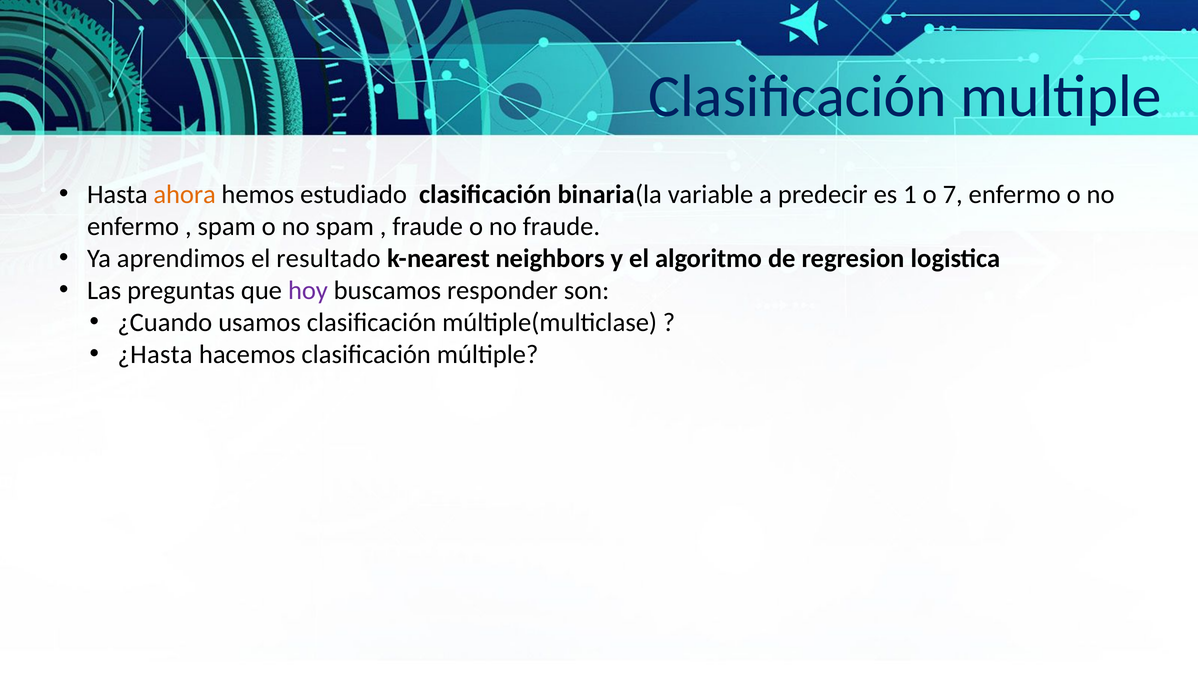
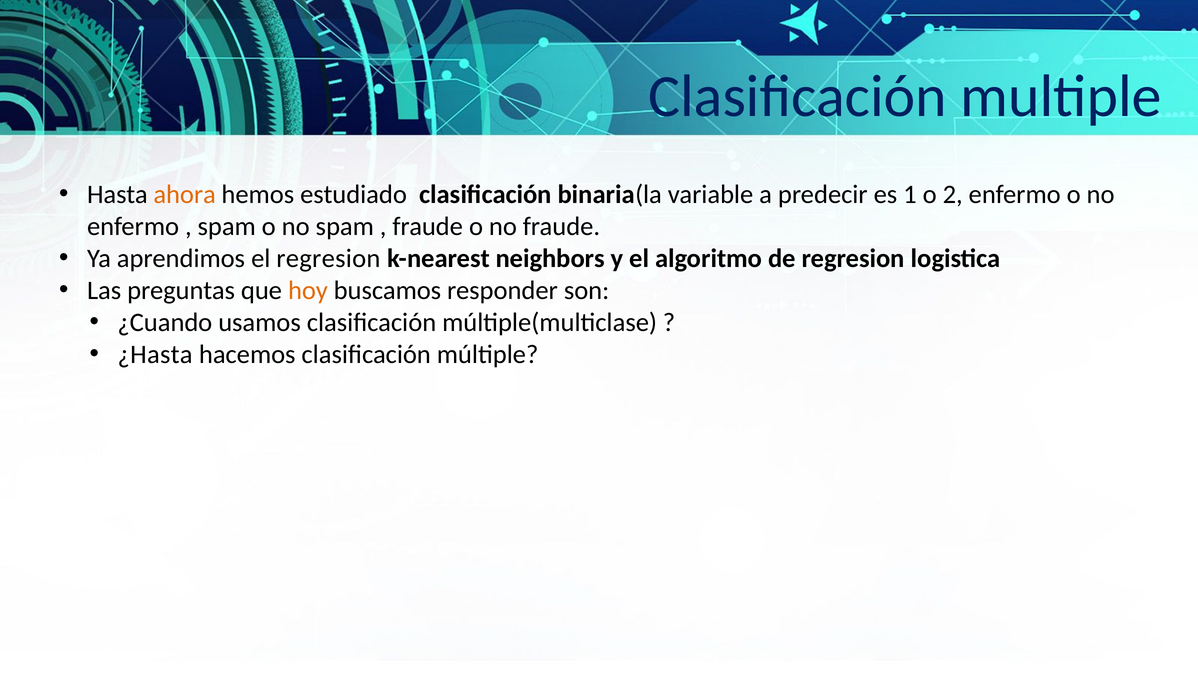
7: 7 -> 2 (953, 195)
el resultado: resultado -> regresion (328, 259)
hoy colour: purple -> orange (308, 290)
